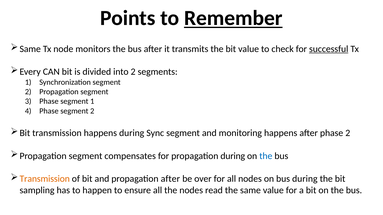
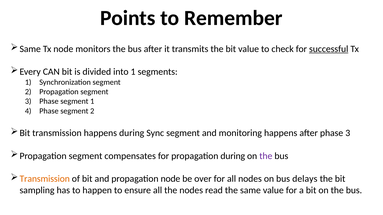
Remember underline: present -> none (233, 18)
into 2: 2 -> 1 (133, 72)
phase 2: 2 -> 3 (348, 133)
the colour: blue -> purple (266, 156)
propagation after: after -> node (170, 179)
bus during: during -> delays (305, 179)
